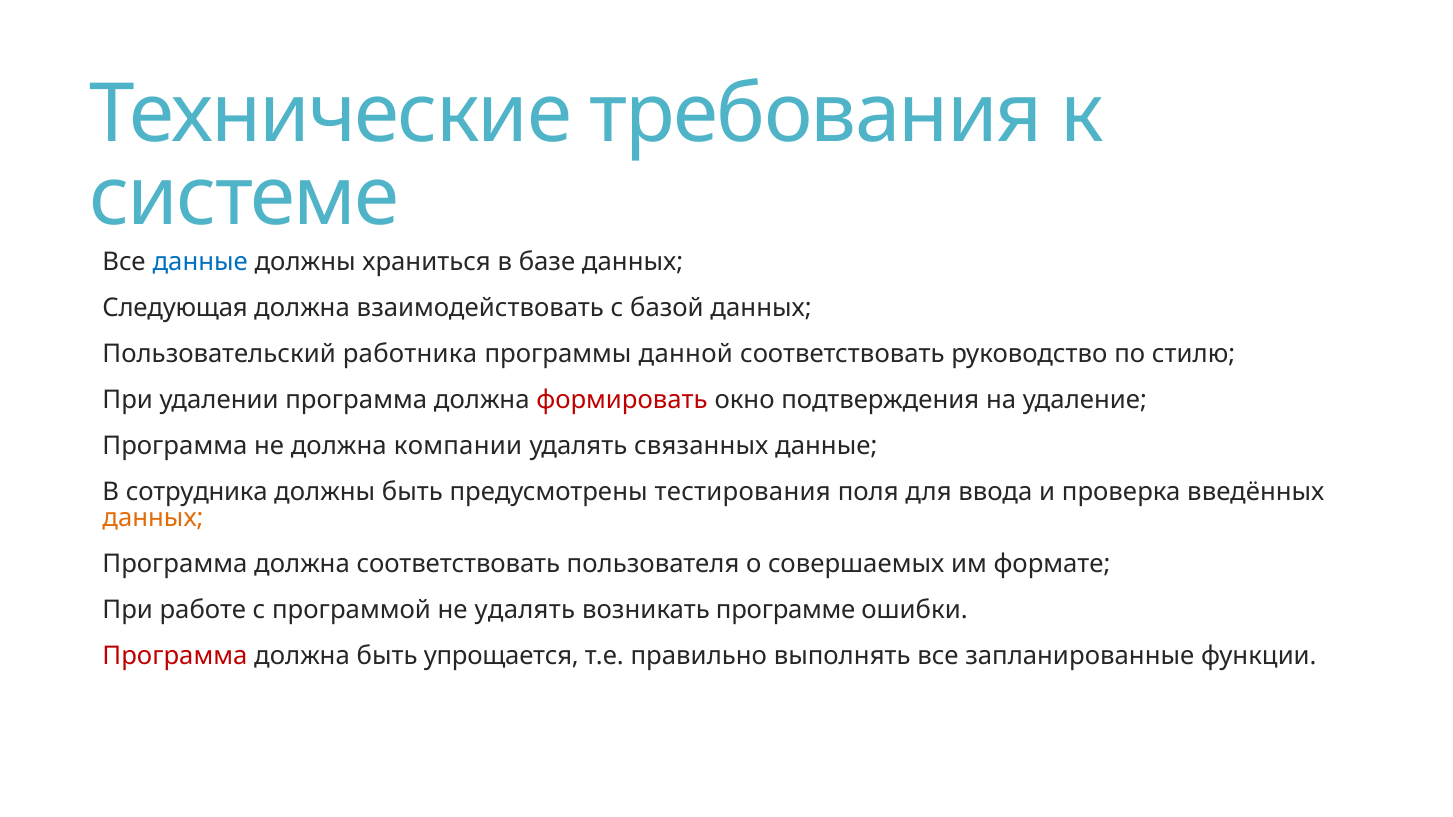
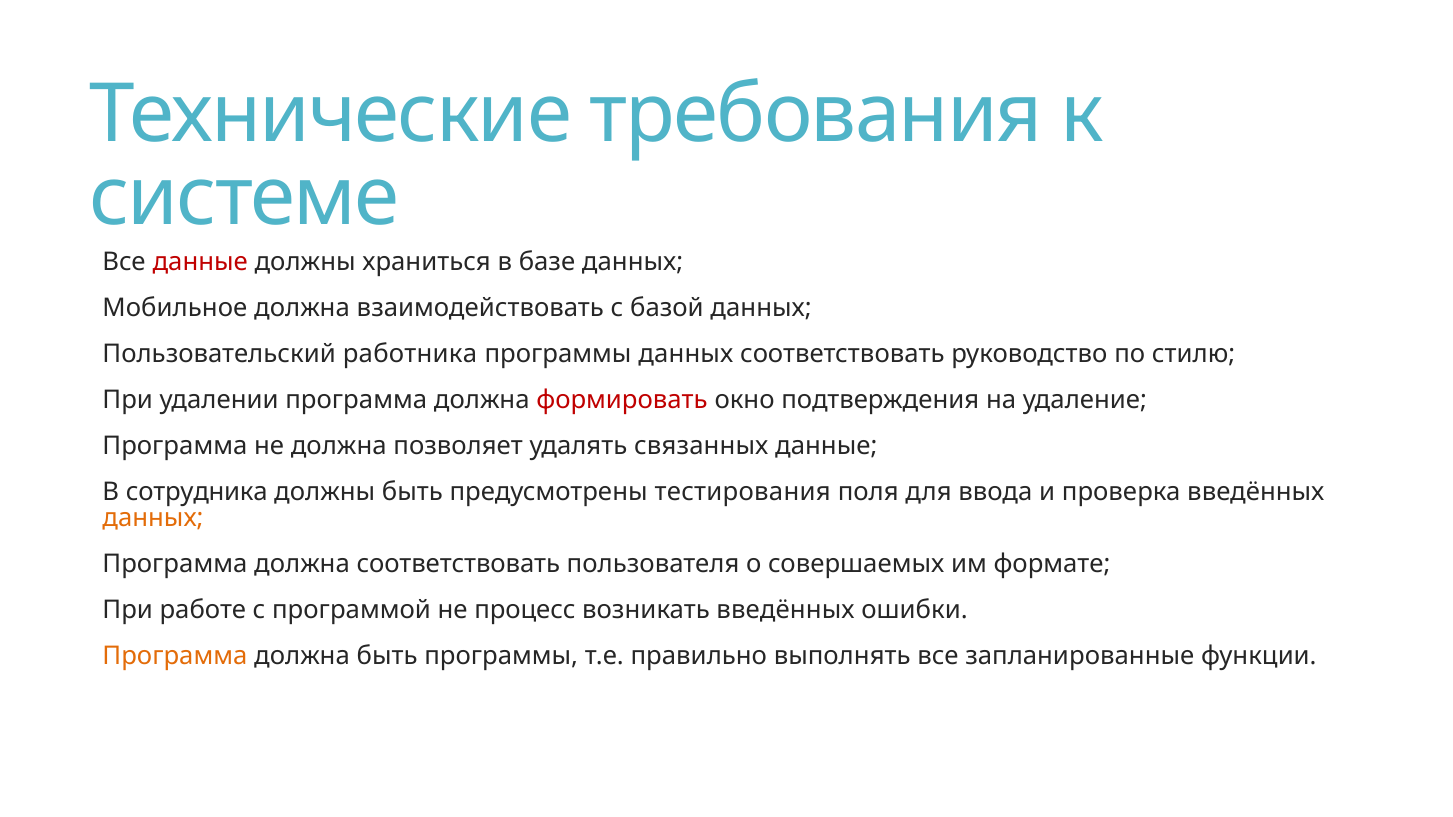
данные colour: blue -> red (200, 262)
Следующая: Следующая -> Мобильное (175, 308)
программы данной: данной -> данных (686, 354)
компании: компании -> позволяет (458, 446)
не удалять: удалять -> процесс (525, 610)
возникать программе: программе -> введённых (786, 610)
Программа colour: red -> orange (175, 656)
быть упрощается: упрощается -> программы (501, 656)
